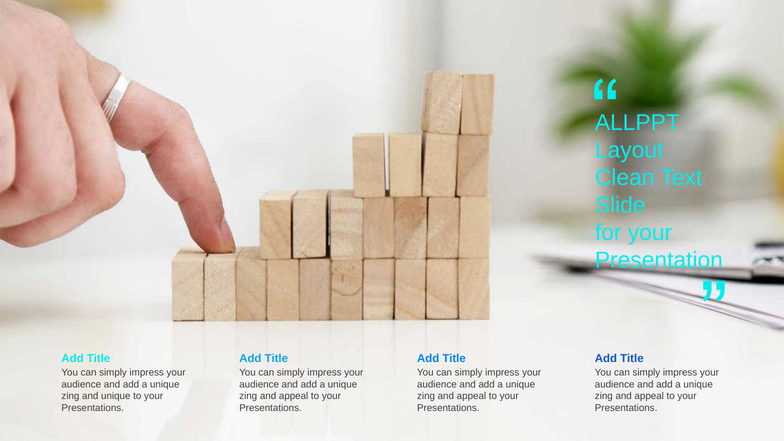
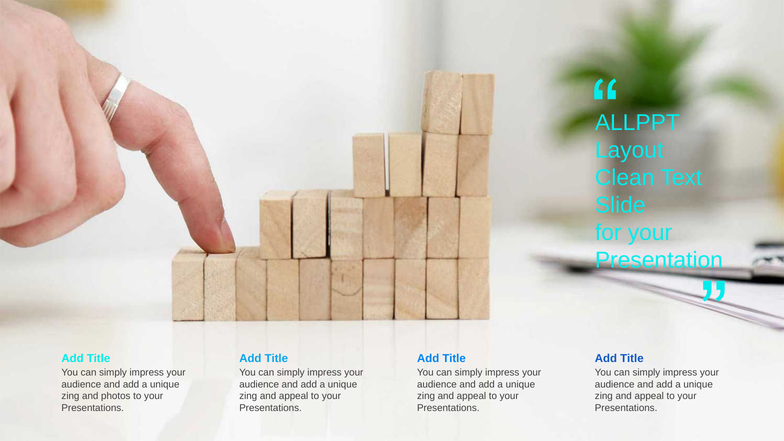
and unique: unique -> photos (116, 396)
